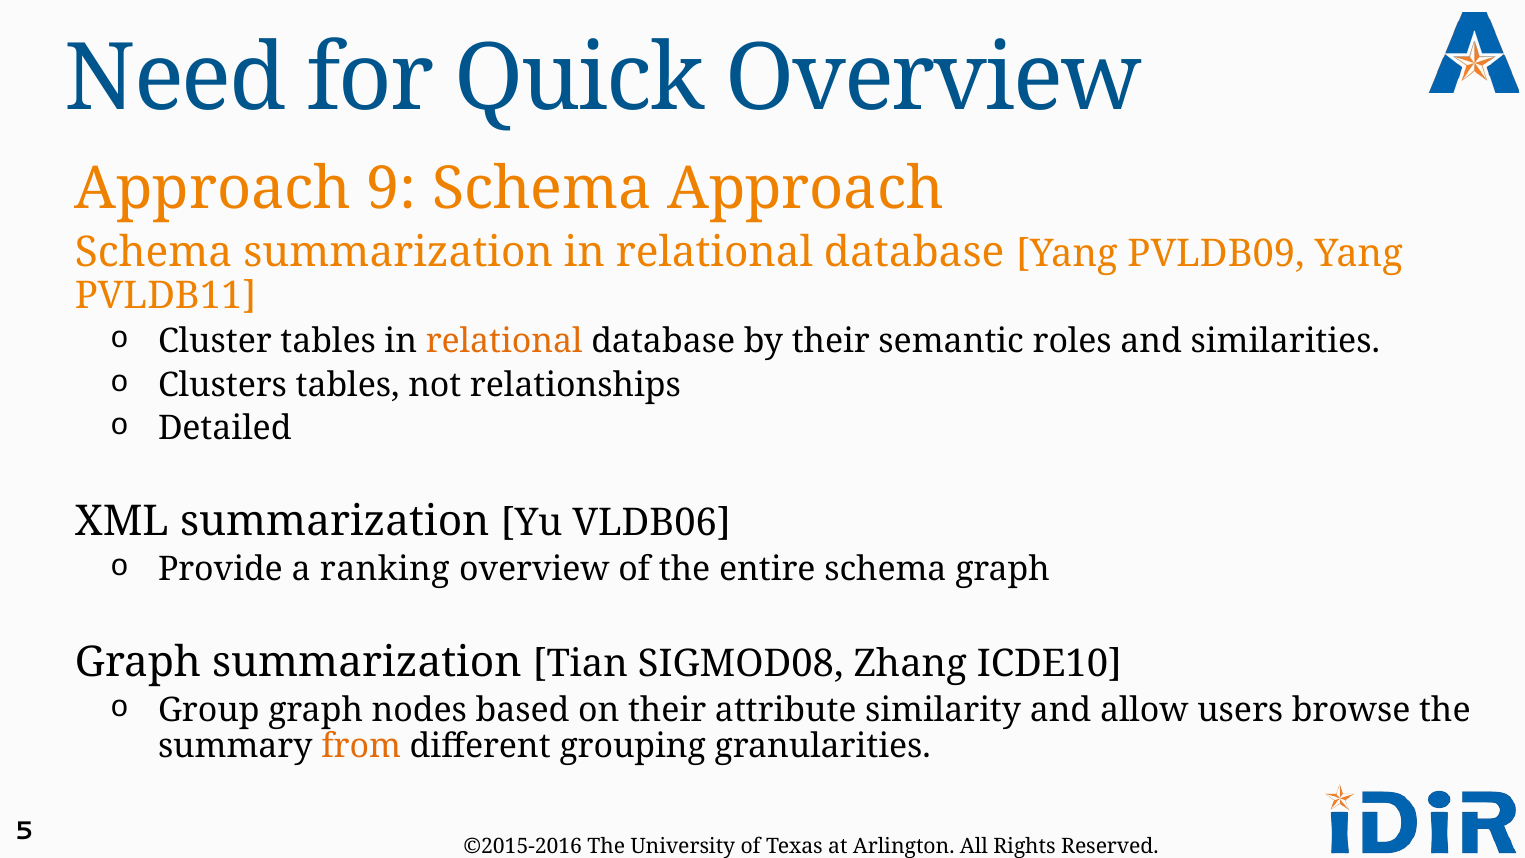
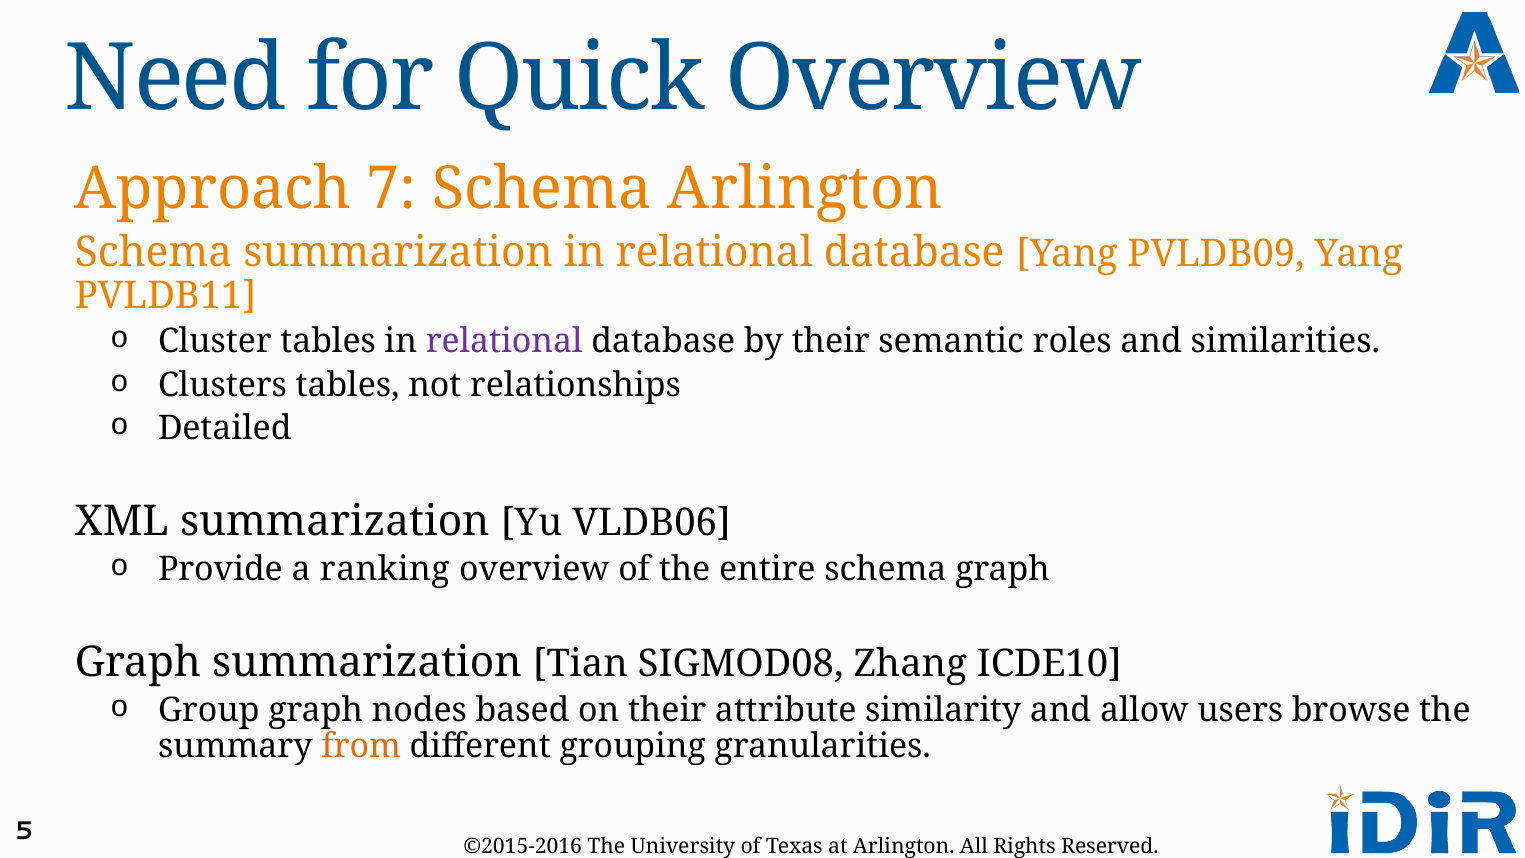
9: 9 -> 7 (392, 189)
Schema Approach: Approach -> Arlington (805, 189)
relational colour: orange -> purple (504, 342)
